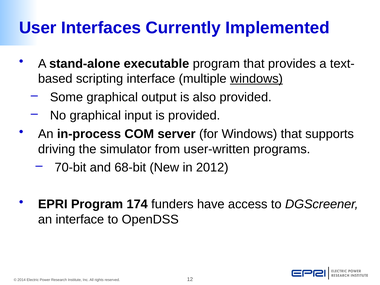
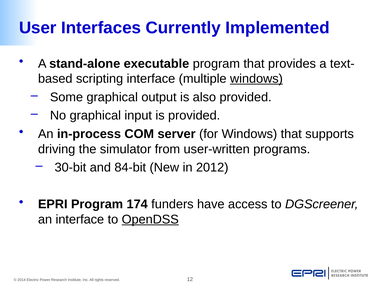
70-bit: 70-bit -> 30-bit (70, 167)
68-bit: 68-bit -> 84-bit (130, 167)
OpenDSS underline: none -> present (150, 219)
